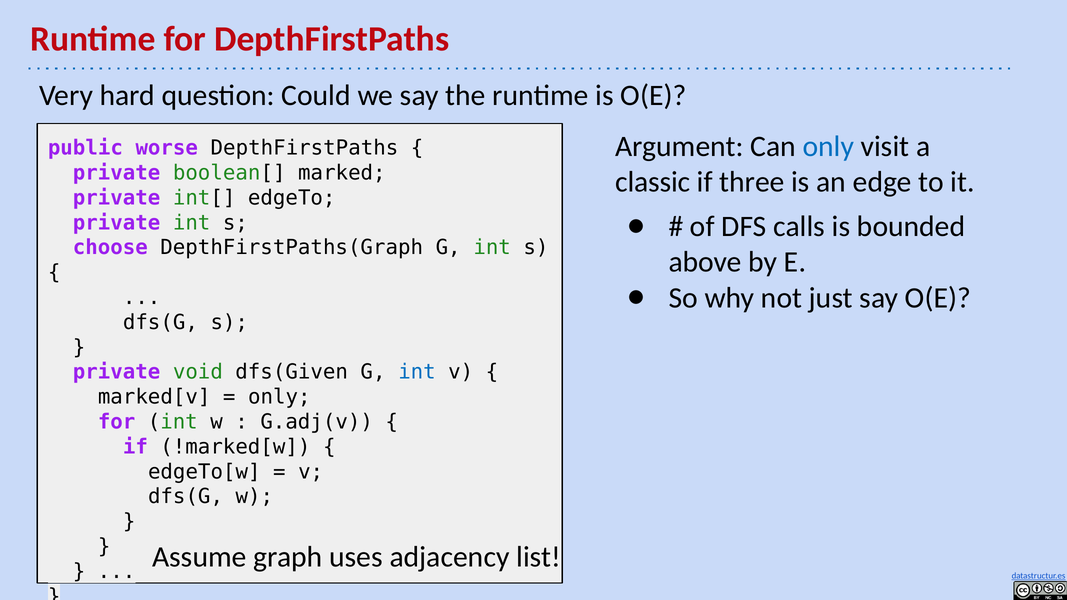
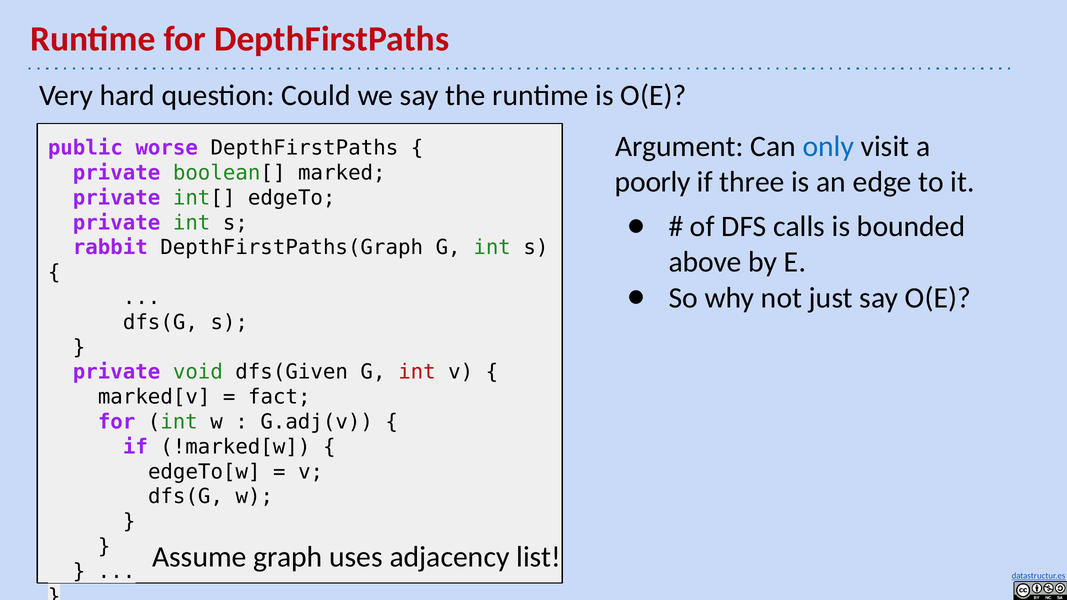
classic: classic -> poorly (653, 182)
choose: choose -> rabbit (110, 248)
int colour: blue -> red (417, 372)
only: only -> fact (279, 397)
